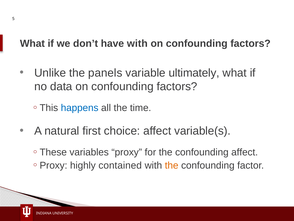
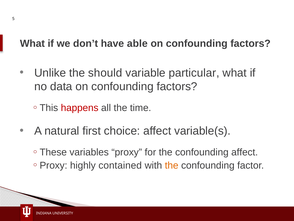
have with: with -> able (137, 44)
panels: panels -> should (105, 73)
ultimately: ultimately -> particular (194, 73)
happens colour: blue -> red (80, 108)
